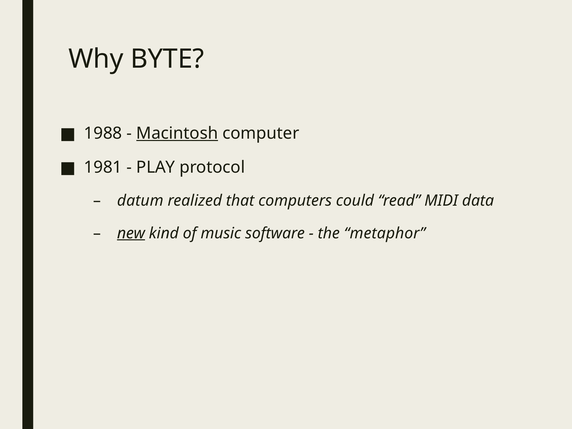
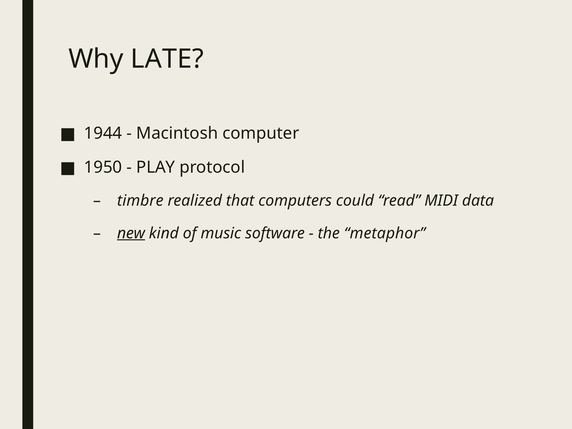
BYTE: BYTE -> LATE (167, 59)
1988: 1988 -> 1944 (103, 133)
Macintosh underline: present -> none (177, 133)
1981: 1981 -> 1950 (103, 167)
datum: datum -> timbre (140, 201)
